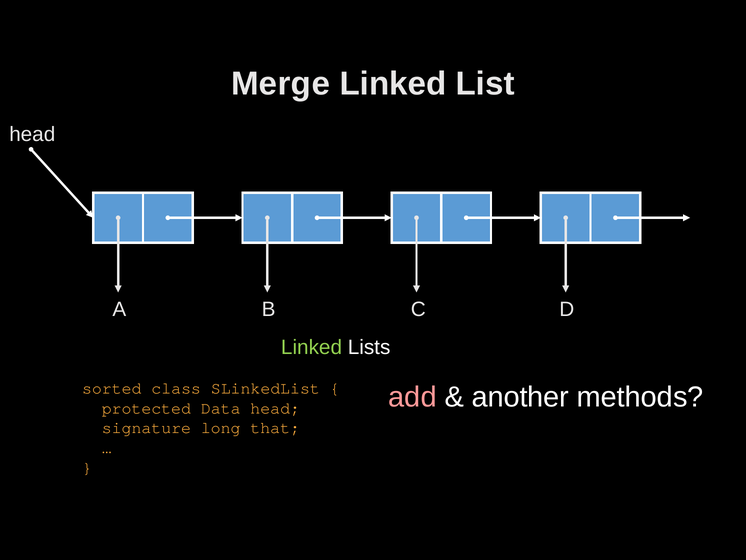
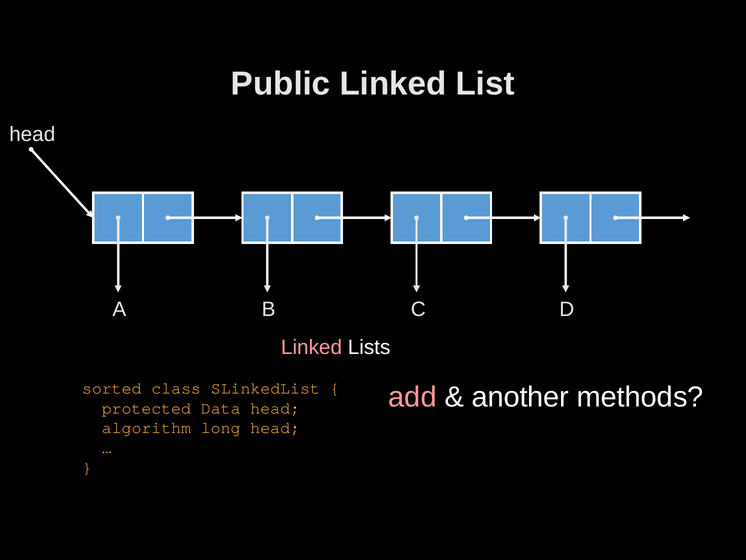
Merge: Merge -> Public (281, 84)
Linked colour: light green -> pink (312, 347)
signature: signature -> algorithm (146, 428)
long that: that -> head (275, 428)
